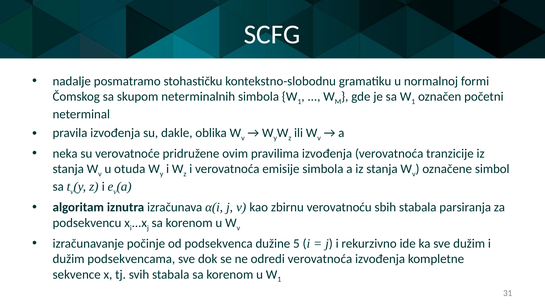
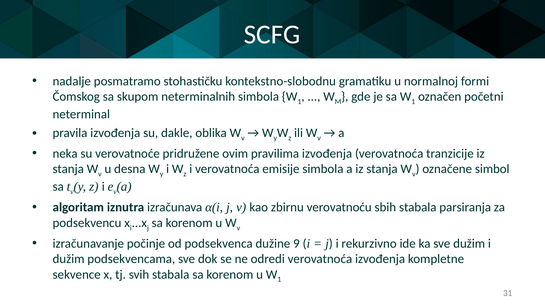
otuda: otuda -> desna (130, 169)
5: 5 -> 9 (296, 243)
